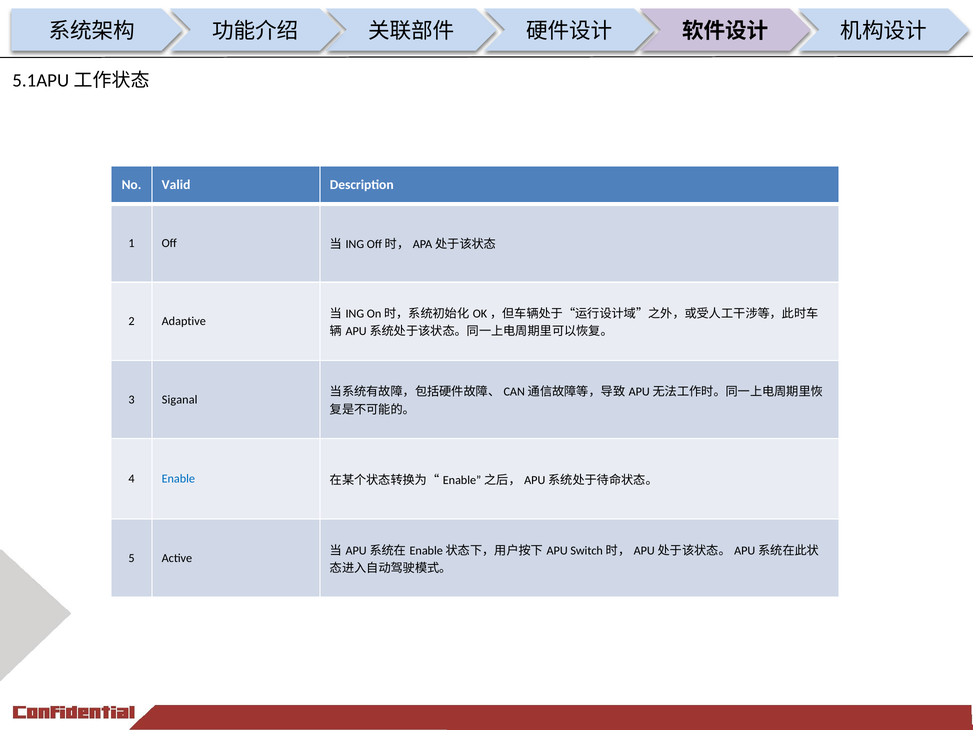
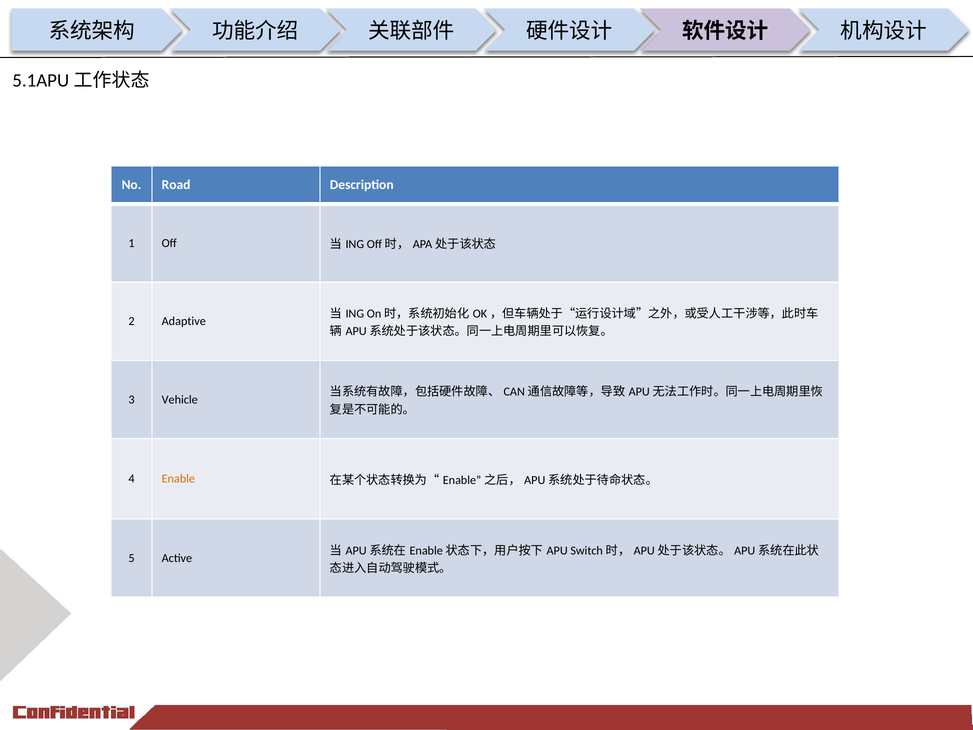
Valid: Valid -> Road (176, 185)
Siganal: Siganal -> Vehicle (180, 400)
Enable colour: blue -> orange (178, 479)
